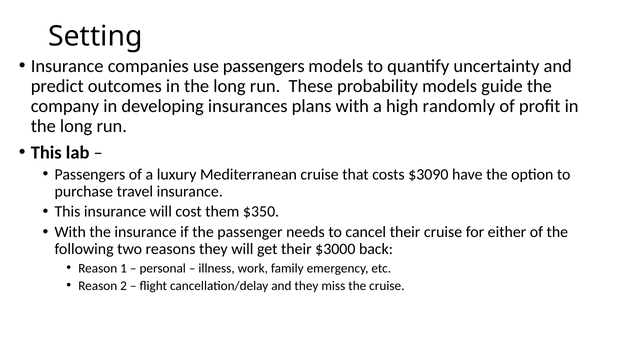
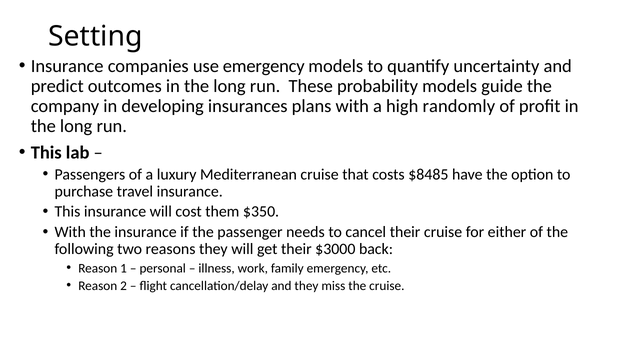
use passengers: passengers -> emergency (264, 66)
$3090: $3090 -> $8485 (428, 175)
